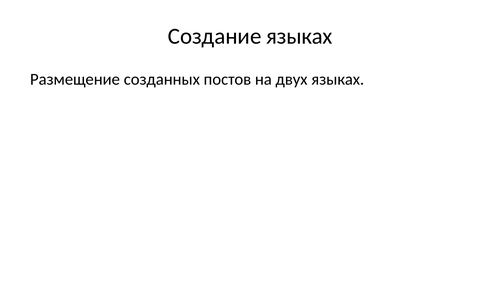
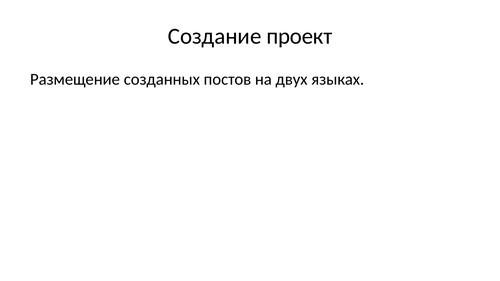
Создание языках: языках -> проект (299, 36)
